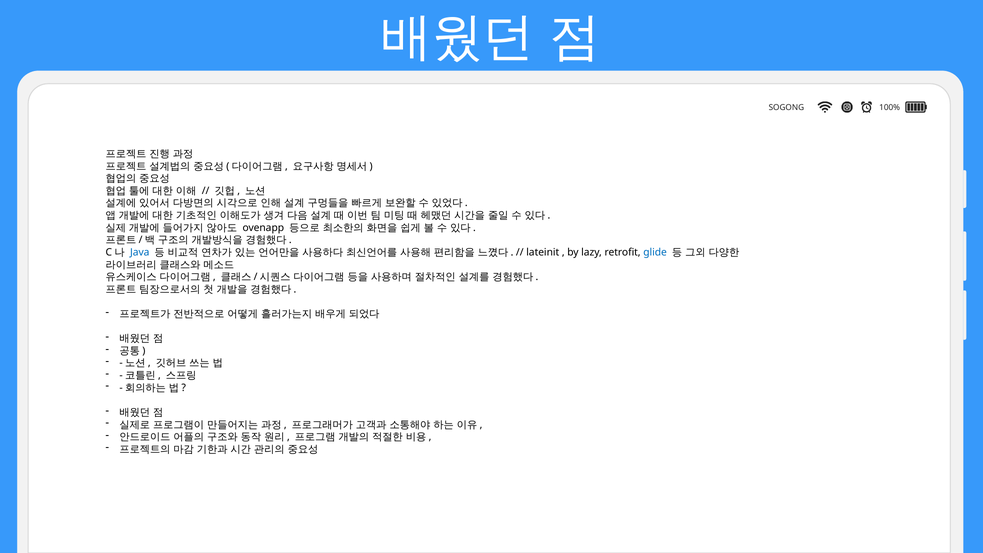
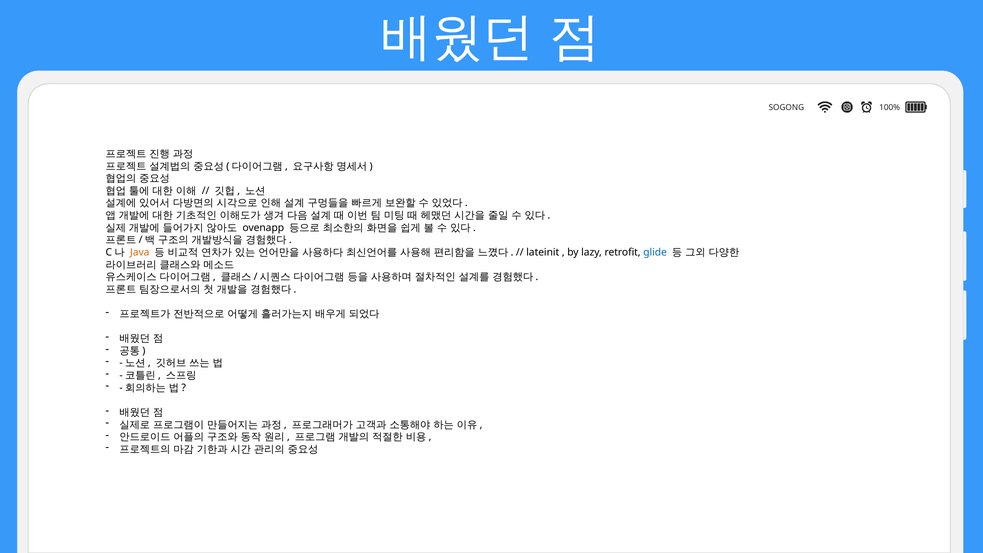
Java colour: blue -> orange (140, 252)
